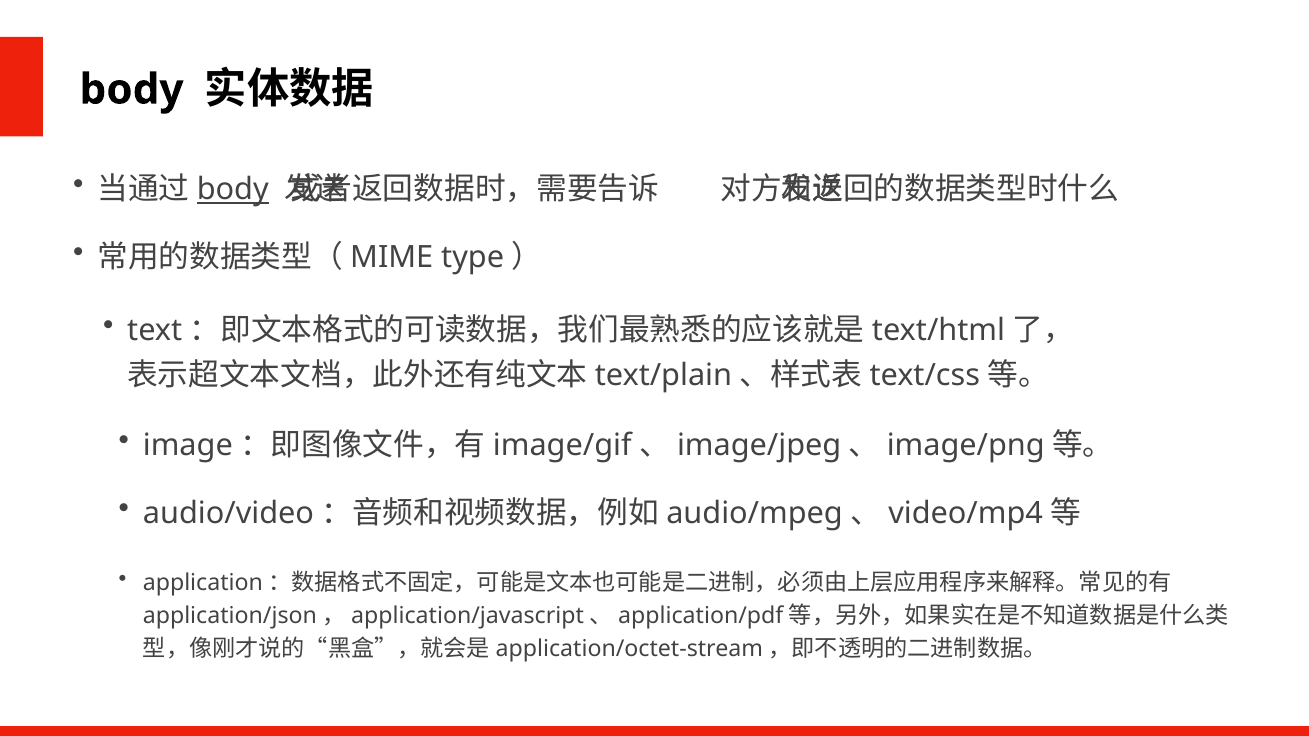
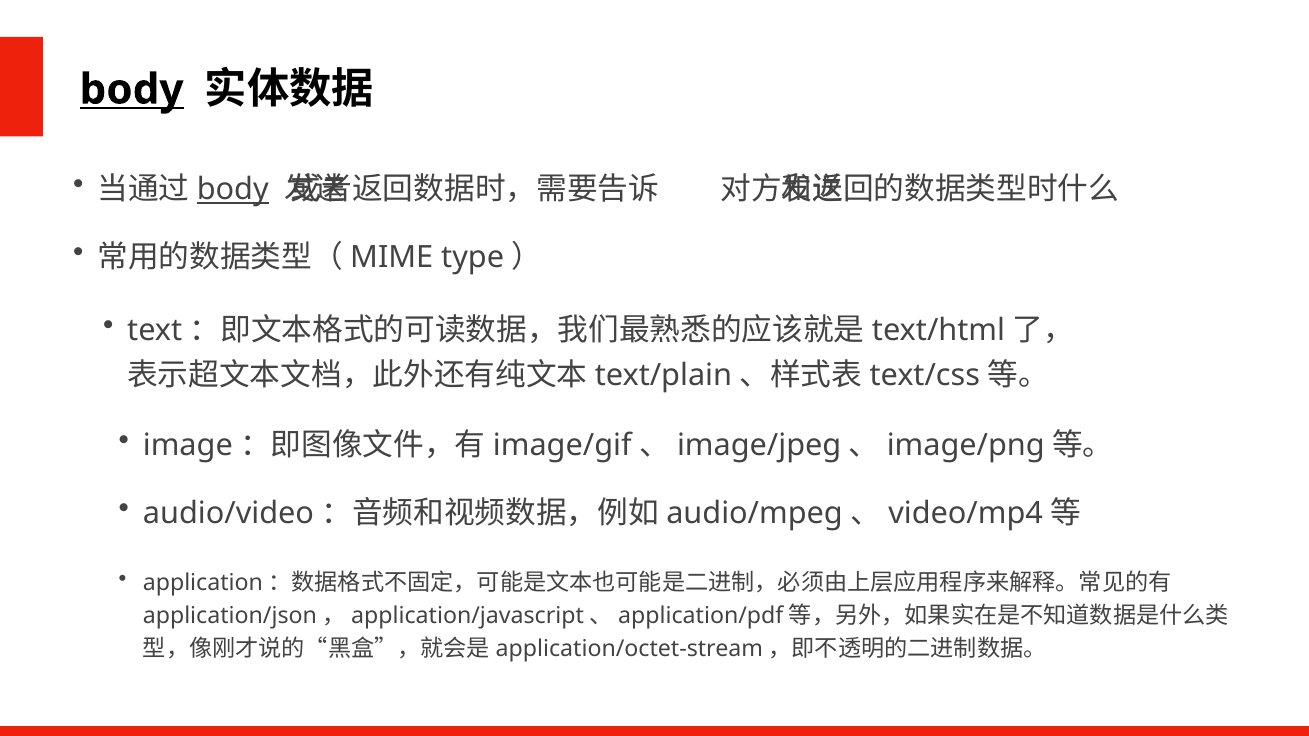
body underline: none -> present (132, 90)
